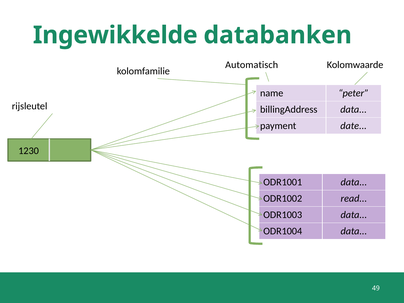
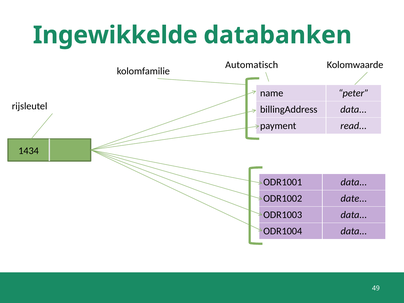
date: date -> read (354, 126)
1230: 1230 -> 1434 (29, 151)
read: read -> date (354, 198)
